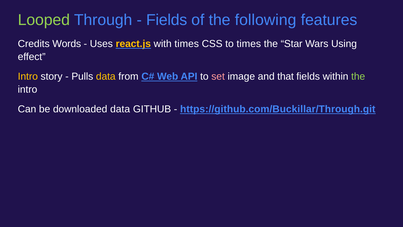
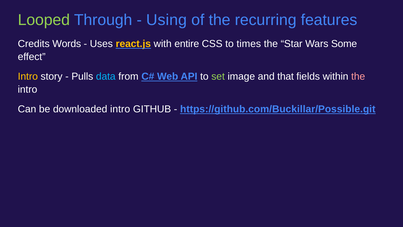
Fields: Fields -> Using (166, 20)
following: following -> recurring (266, 20)
with times: times -> entire (187, 44)
Using: Using -> Some (344, 44)
data colour: yellow -> light blue (106, 76)
set colour: pink -> light green (218, 76)
the colour: light green -> pink (358, 76)
downloaded data: data -> intro (120, 109)
https://github.com/Buckillar/Through.git: https://github.com/Buckillar/Through.git -> https://github.com/Buckillar/Possible.git (278, 109)
